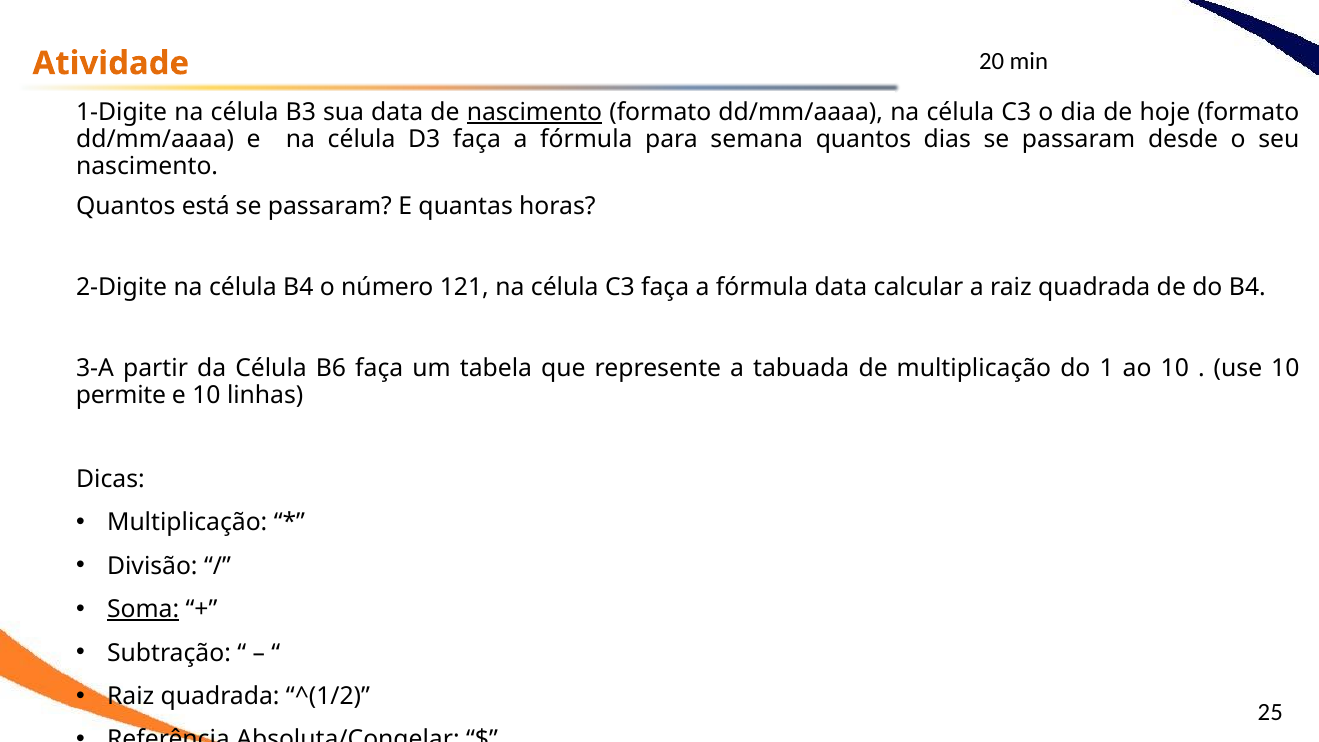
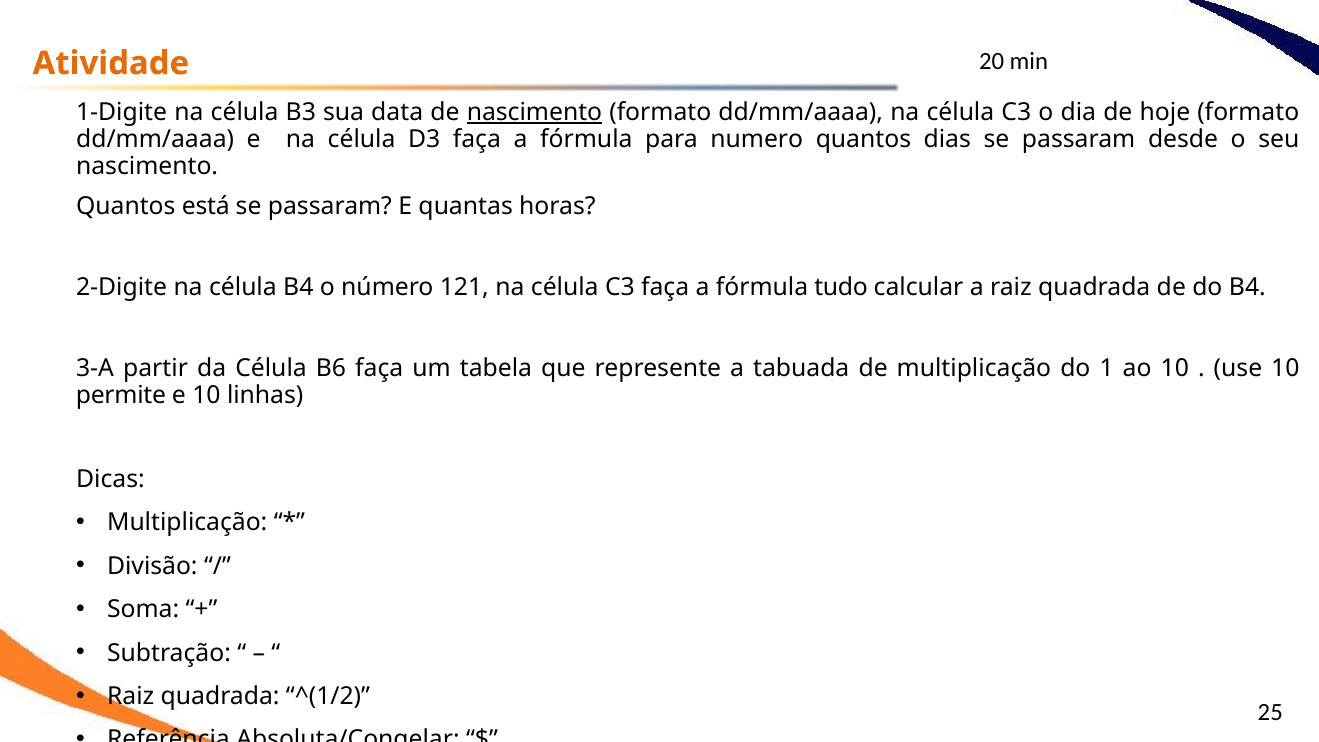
semana: semana -> numero (757, 139)
fórmula data: data -> tudo (841, 287)
Soma underline: present -> none (143, 609)
